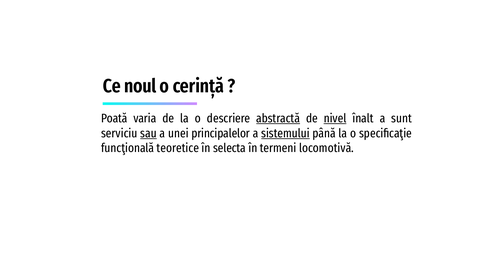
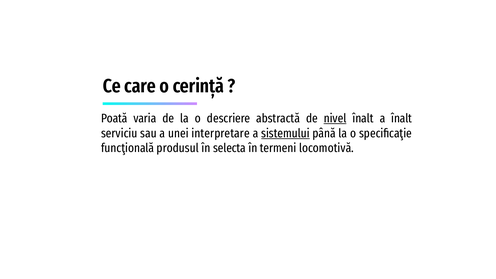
noul: noul -> care (140, 86)
abstractă underline: present -> none (278, 118)
a sunt: sunt -> înalt (402, 118)
sau underline: present -> none (148, 133)
principalelor: principalelor -> interpretare (221, 133)
teoretice: teoretice -> produsul (178, 148)
